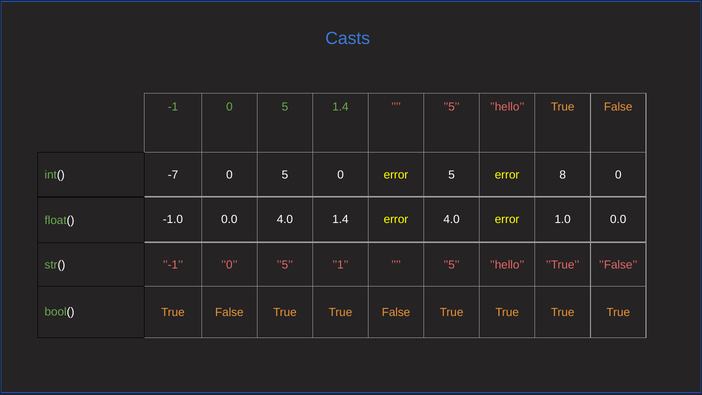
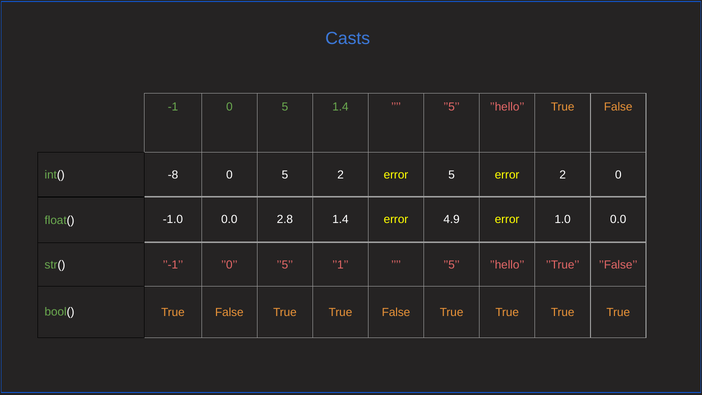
-7: -7 -> -8 (173, 175)
5 0: 0 -> 2 (341, 175)
error 8: 8 -> 2 (563, 175)
0.0 4.0: 4.0 -> 2.8 (285, 219)
error 4.0: 4.0 -> 4.9 (452, 219)
